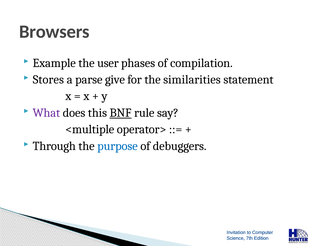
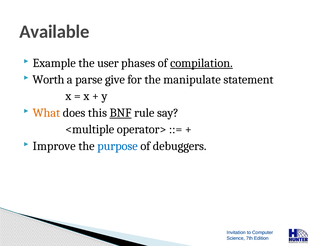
Browsers: Browsers -> Available (54, 32)
compilation underline: none -> present (201, 63)
Stores: Stores -> Worth (48, 79)
similarities: similarities -> manipulate (192, 79)
What colour: purple -> orange (46, 112)
Through: Through -> Improve (54, 146)
